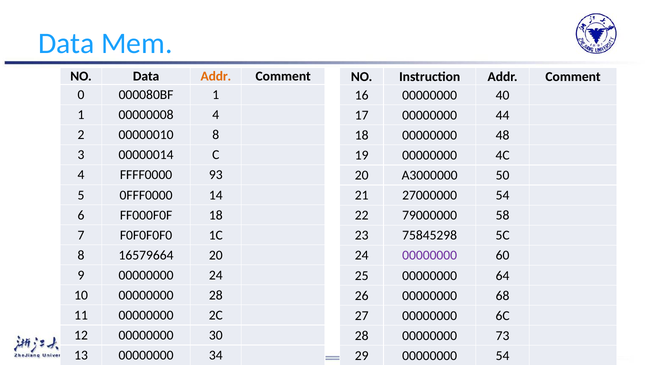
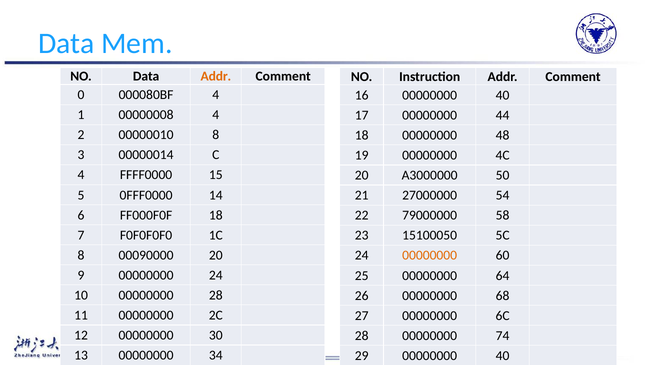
000080BF 1: 1 -> 4 (216, 95)
FFFF0000 93: 93 -> 15 (216, 175)
75845298: 75845298 -> 15100050 (430, 236)
16579664: 16579664 -> 00090000 (146, 256)
00000000 colour: purple -> orange (430, 256)
73: 73 -> 74 (503, 336)
29 00000000 54: 54 -> 40 (503, 356)
